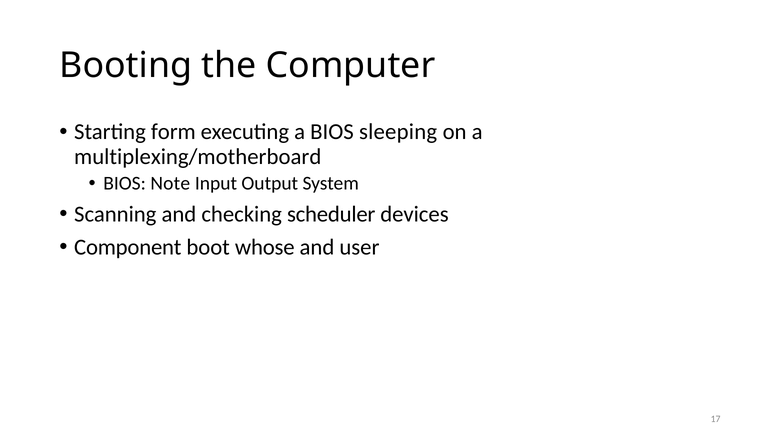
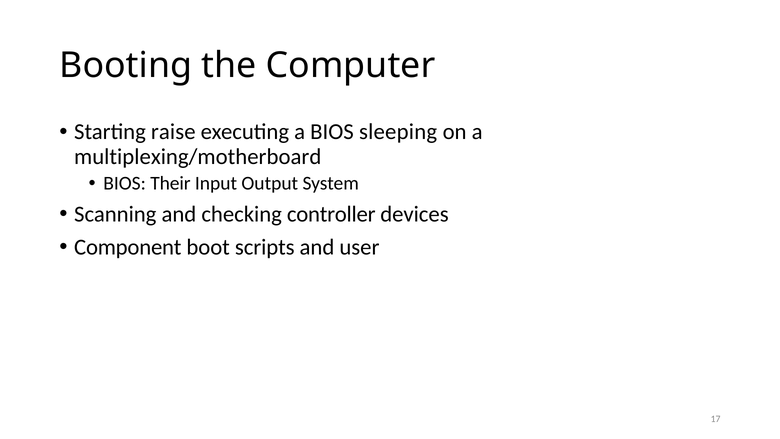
form: form -> raise (173, 132)
Note: Note -> Their (170, 183)
scheduler: scheduler -> controller (331, 214)
whose: whose -> scripts (265, 247)
